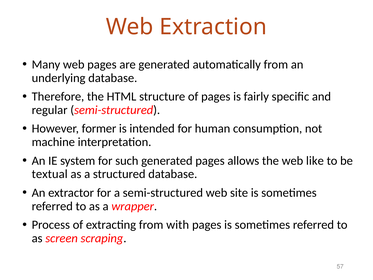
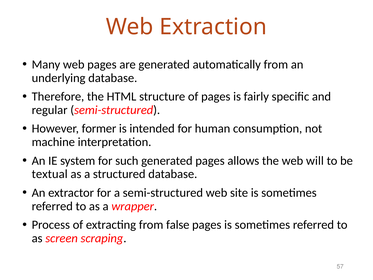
like: like -> will (315, 161)
with: with -> false (178, 225)
